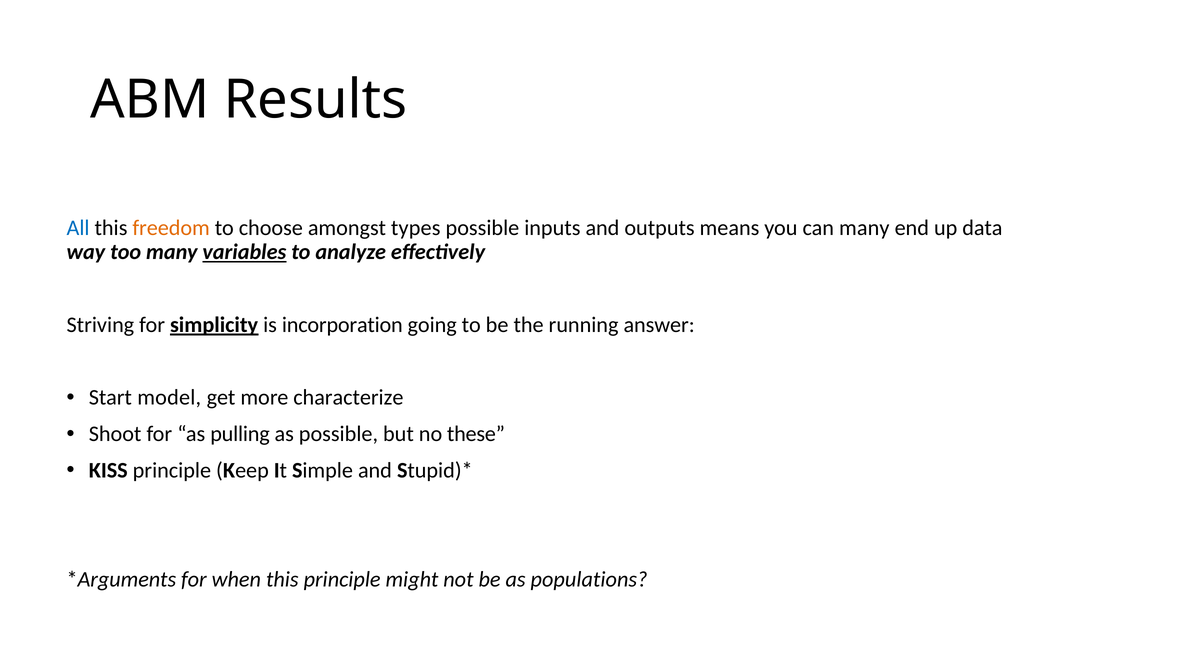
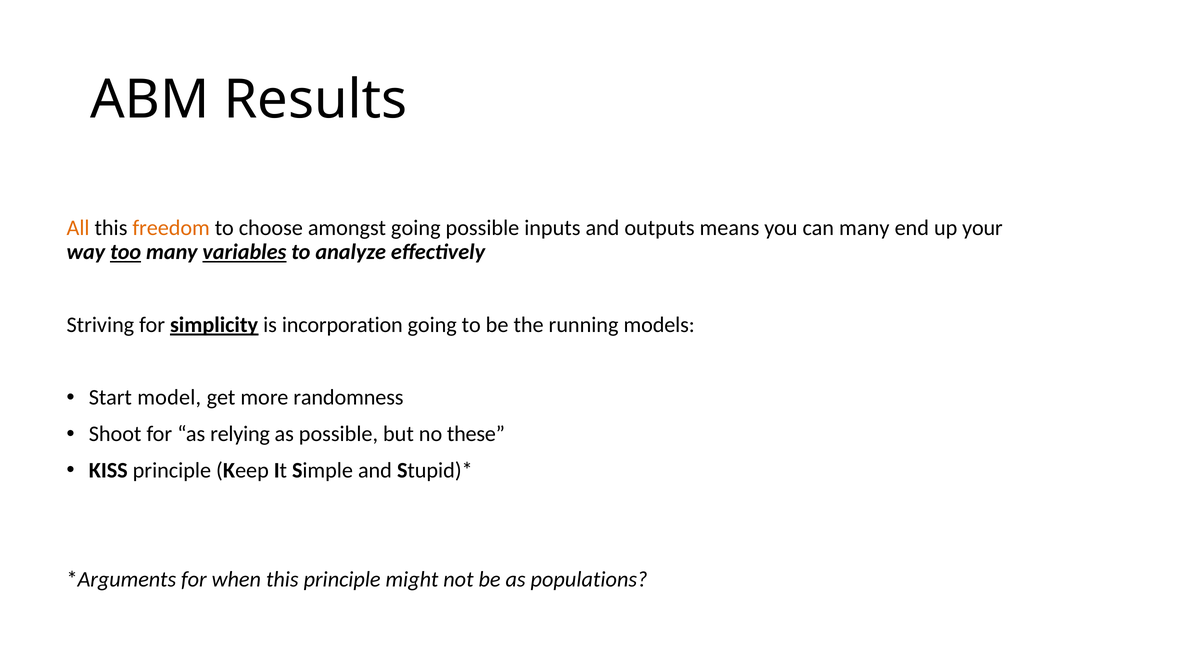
All colour: blue -> orange (78, 228)
amongst types: types -> going (416, 228)
data: data -> your (982, 228)
too underline: none -> present (126, 252)
answer: answer -> models (659, 325)
characterize: characterize -> randomness (348, 397)
pulling: pulling -> relying (240, 434)
